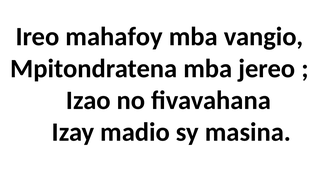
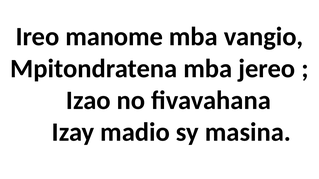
mahafoy: mahafoy -> manome (114, 37)
